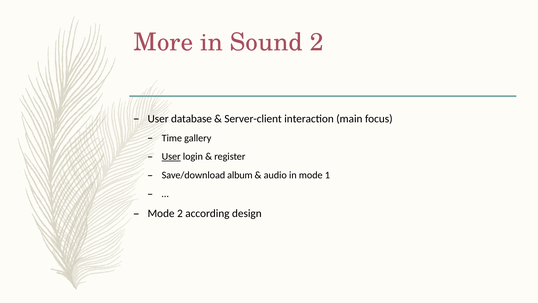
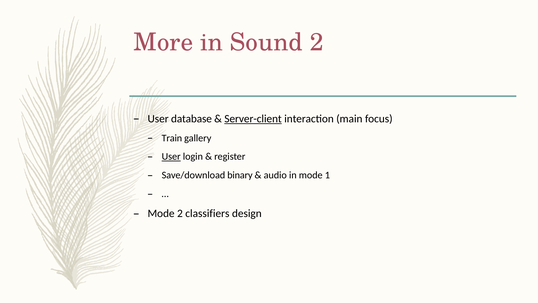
Server-client underline: none -> present (253, 119)
Time: Time -> Train (172, 138)
album: album -> binary (240, 175)
according: according -> classifiers (207, 213)
